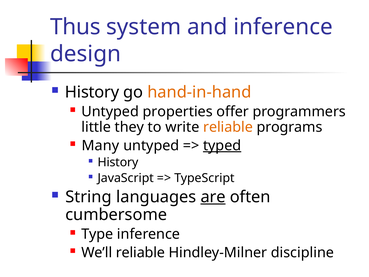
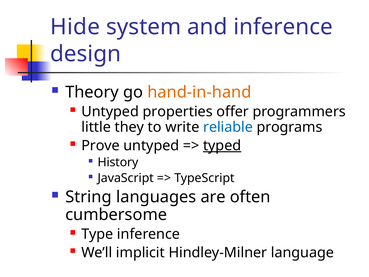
Thus: Thus -> Hide (75, 27)
History: History -> Theory (92, 92)
reliable colour: orange -> blue (228, 127)
Many: Many -> Prove (101, 145)
are underline: present -> none (213, 197)
We’ll reliable: reliable -> implicit (140, 252)
discipline: discipline -> language (302, 252)
